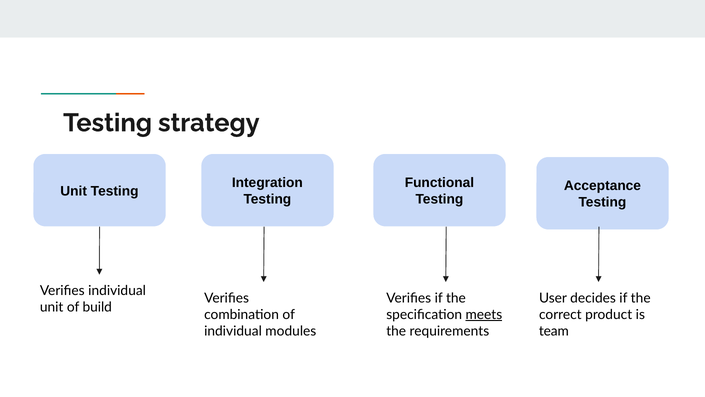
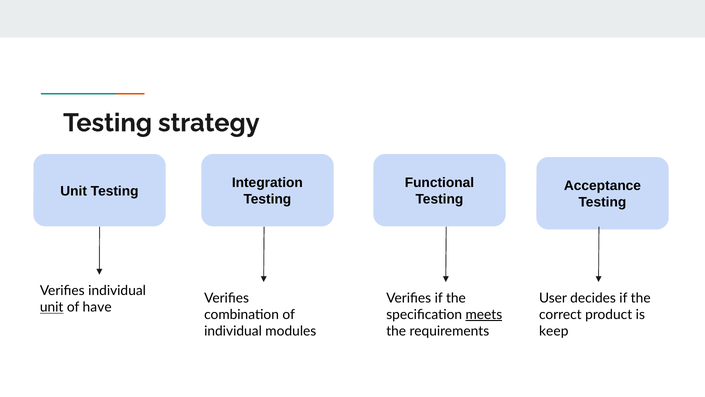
unit underline: none -> present (52, 307)
build: build -> have (97, 307)
team: team -> keep (554, 331)
